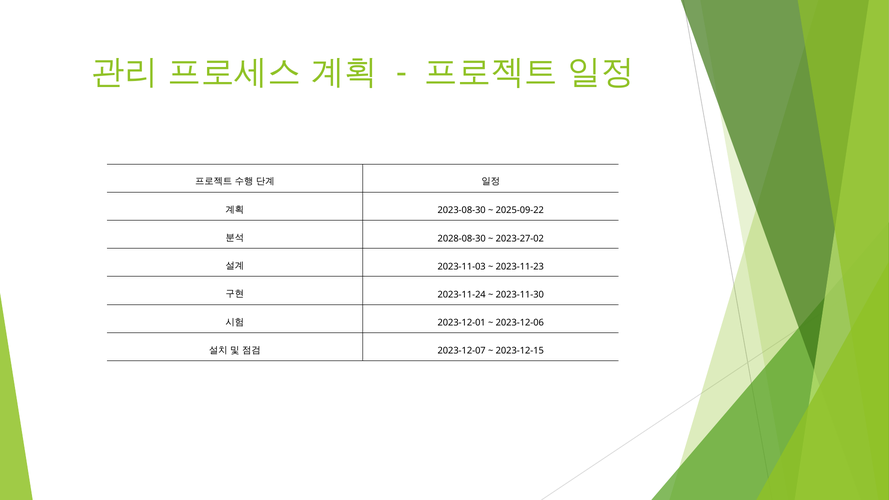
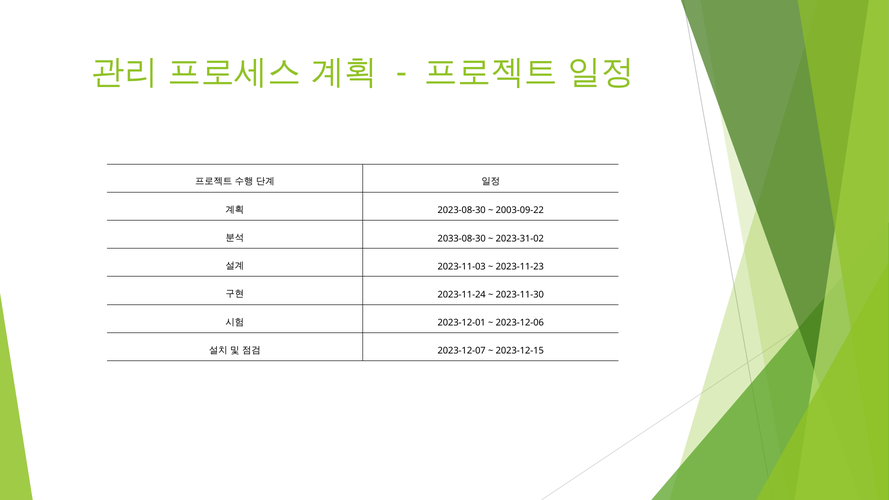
2025-09-22: 2025-09-22 -> 2003-09-22 (520, 210)
2028-08-30: 2028-08-30 -> 2033-08-30 (462, 238)
2023-27-02: 2023-27-02 -> 2023-31-02 (520, 238)
